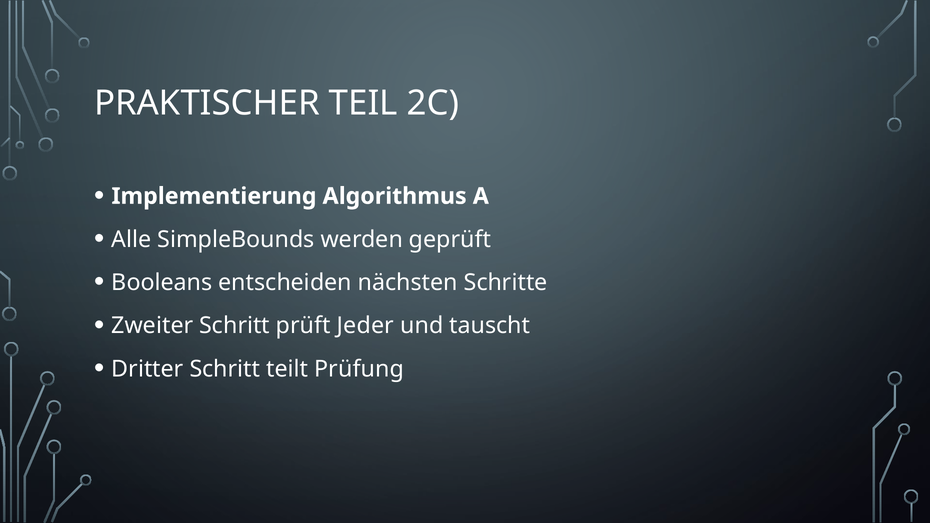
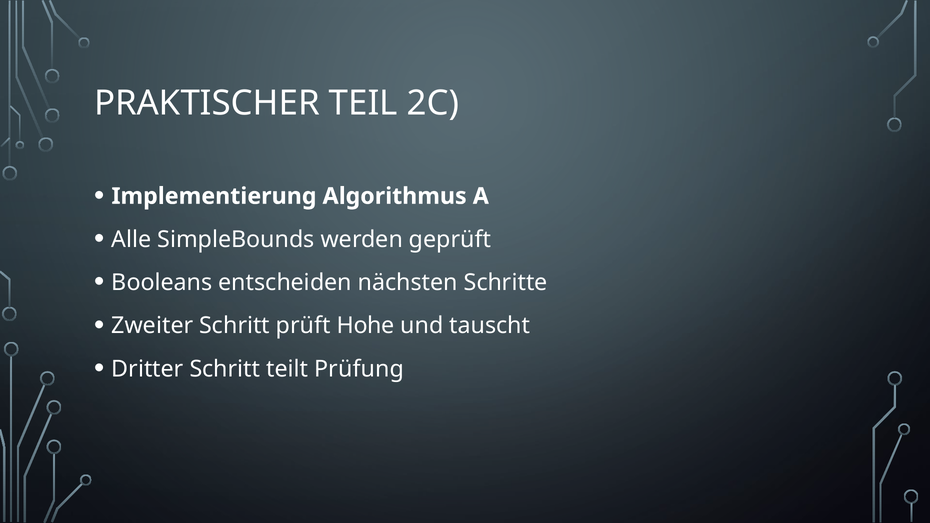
Jeder: Jeder -> Hohe (366, 326)
